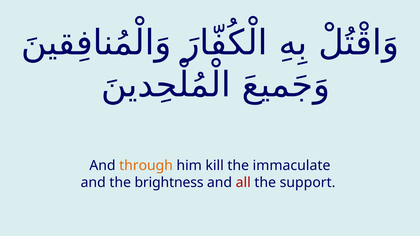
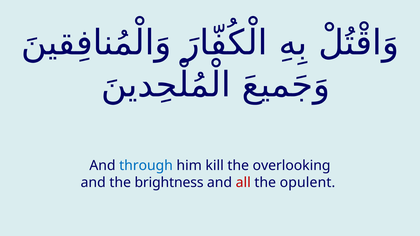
through colour: orange -> blue (146, 166)
immaculate: immaculate -> overlooking (292, 166)
support: support -> opulent (308, 183)
